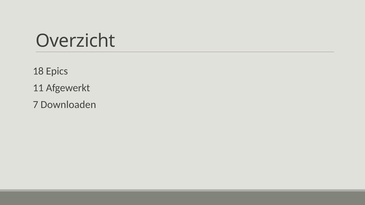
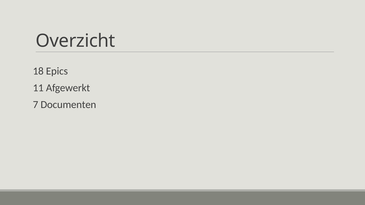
Downloaden: Downloaden -> Documenten (68, 105)
